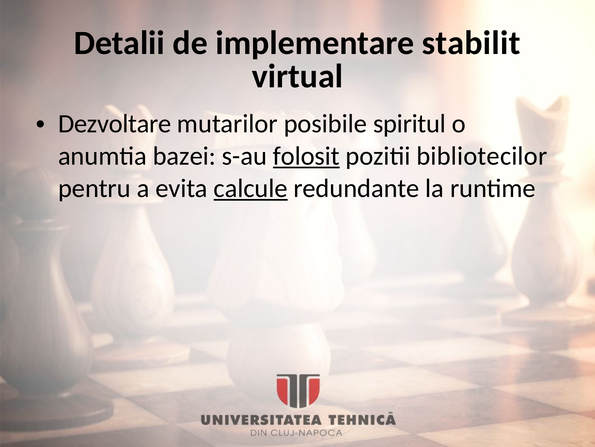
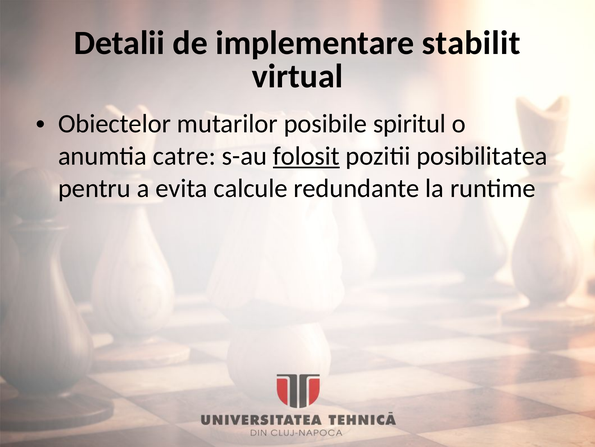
Dezvoltare: Dezvoltare -> Obiectelor (115, 124)
bazei: bazei -> catre (184, 156)
bibliotecilor: bibliotecilor -> posibilitatea (482, 156)
calcule underline: present -> none (251, 188)
